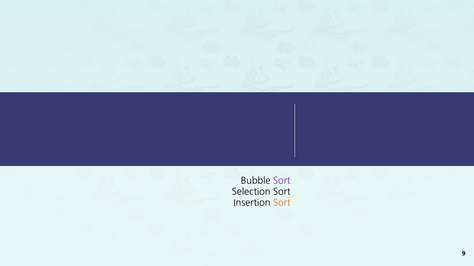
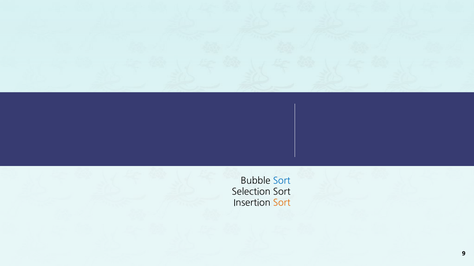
Sort colour: purple -> blue (282, 181)
